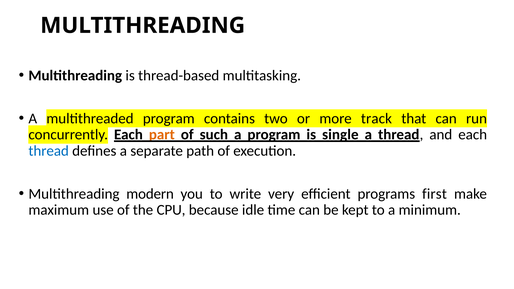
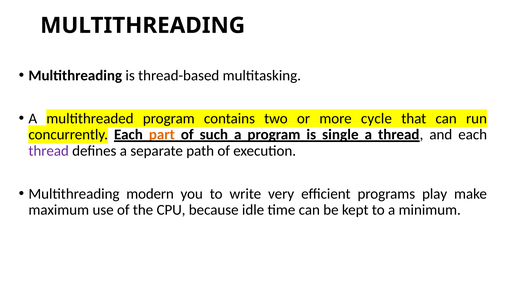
track: track -> cycle (376, 119)
thread colour: blue -> purple (49, 151)
first: first -> play (435, 194)
